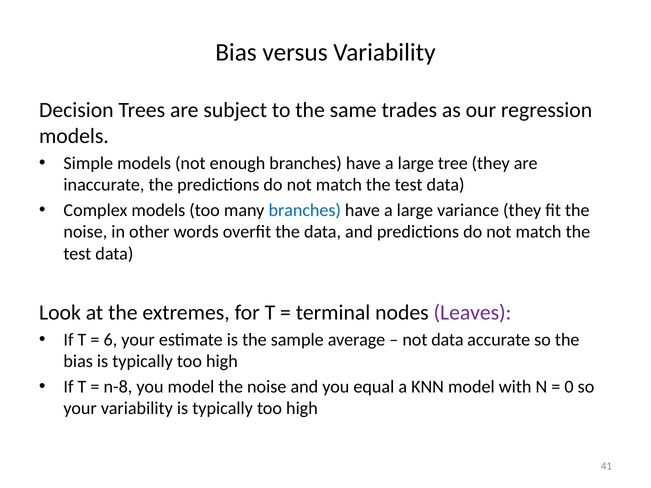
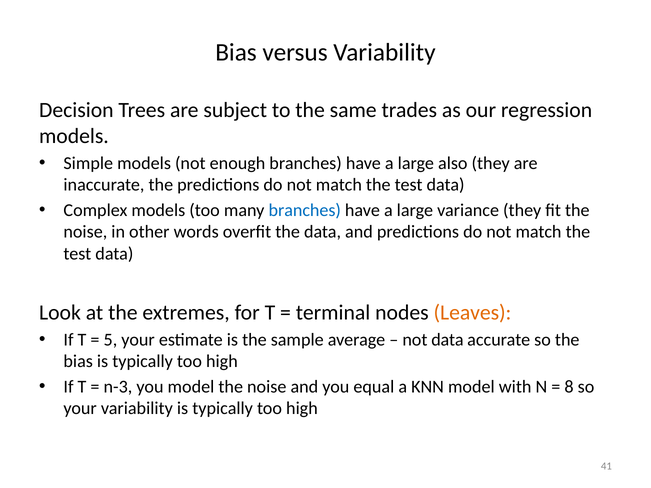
tree: tree -> also (453, 163)
Leaves colour: purple -> orange (473, 313)
6: 6 -> 5 (110, 340)
n-8: n-8 -> n-3 (118, 387)
0: 0 -> 8 (569, 387)
